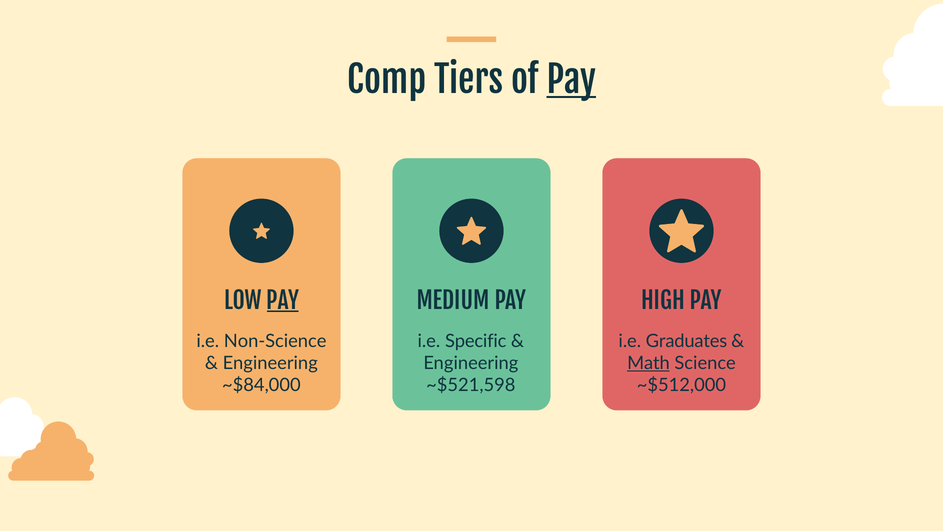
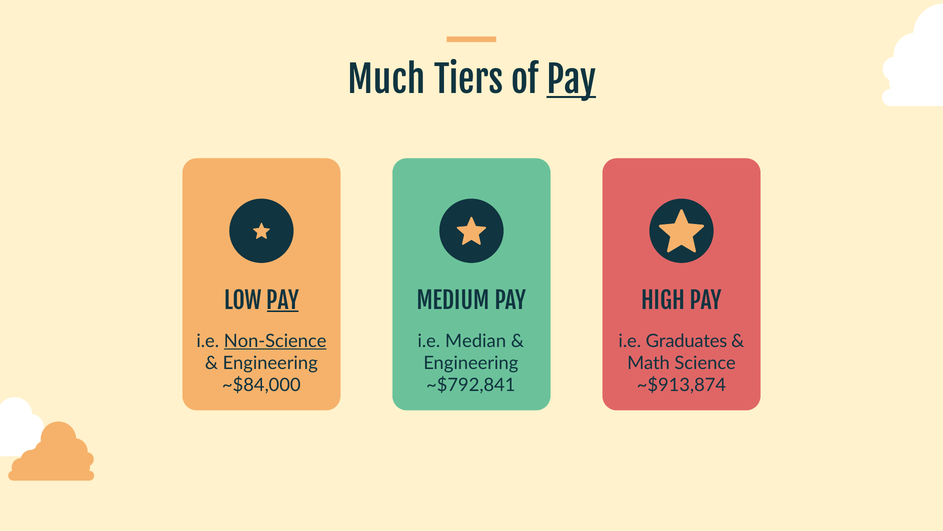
Comp: Comp -> Much (387, 81)
Non-Science underline: none -> present (275, 341)
Specific: Specific -> Median (476, 341)
Math underline: present -> none (648, 363)
~$521,598: ~$521,598 -> ~$792,841 (471, 385)
~$512,000: ~$512,000 -> ~$913,874 (681, 385)
